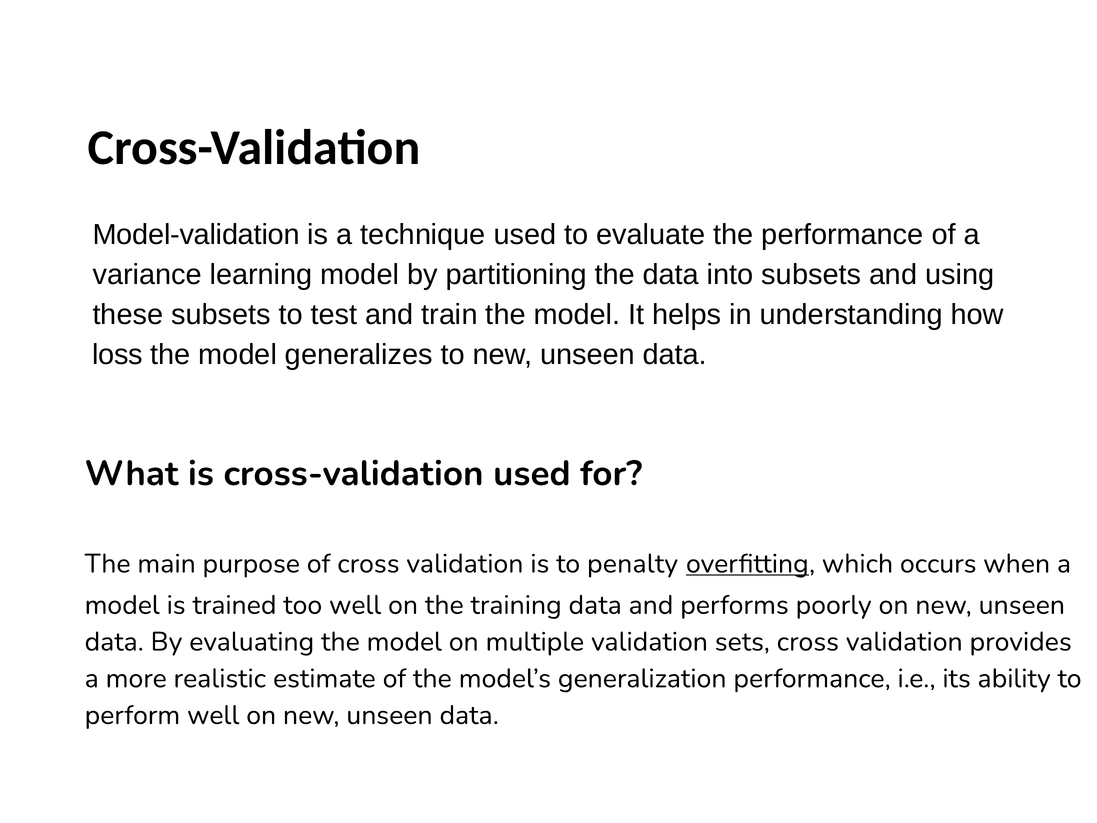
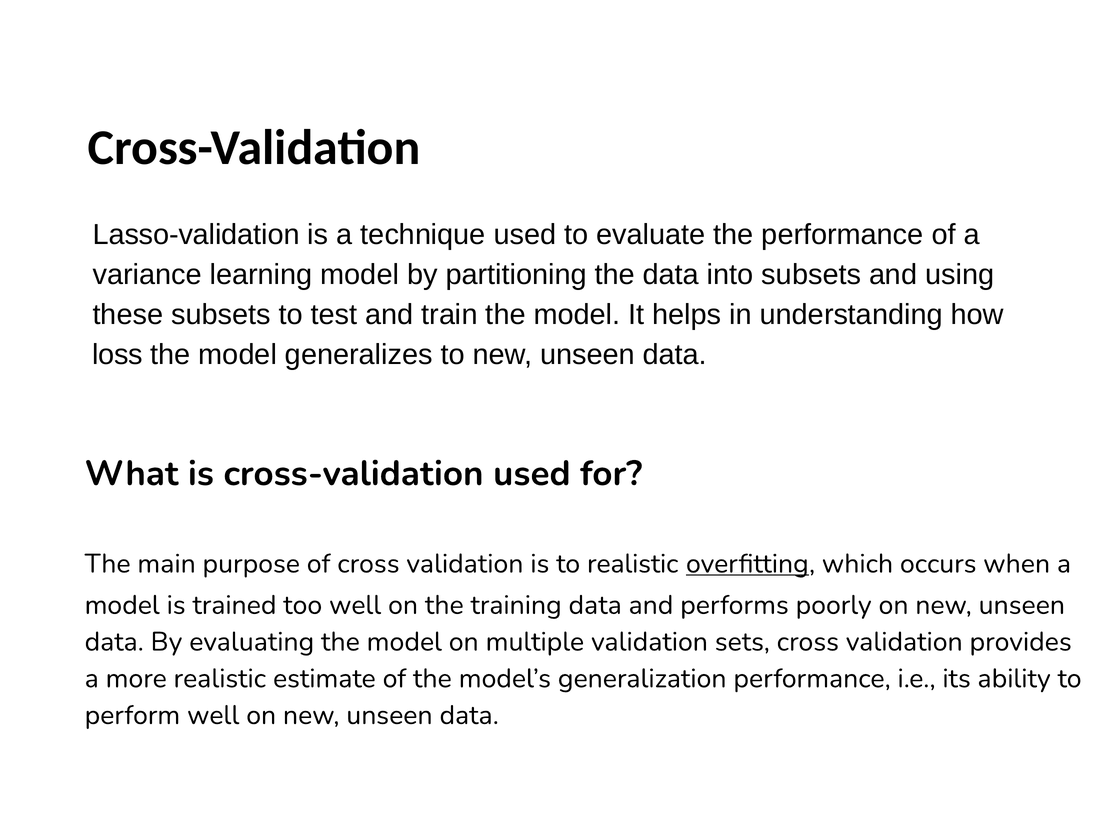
Model-validation: Model-validation -> Lasso-validation (196, 235)
to penalty: penalty -> realistic (633, 564)
